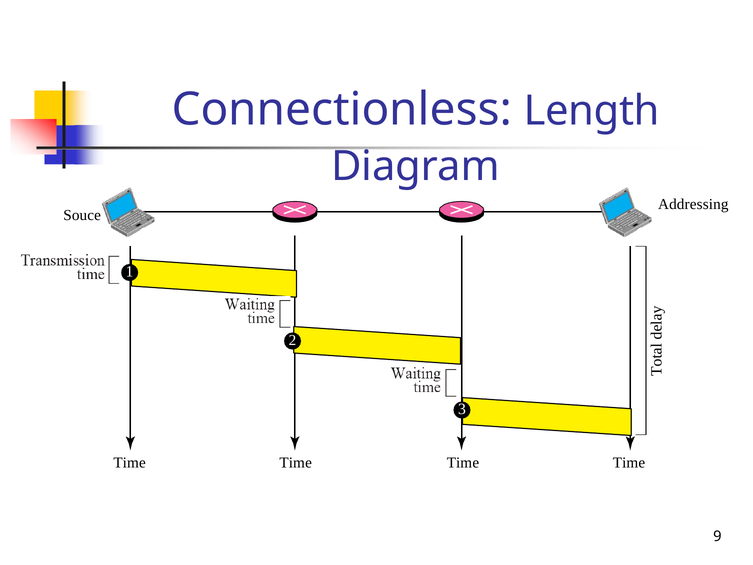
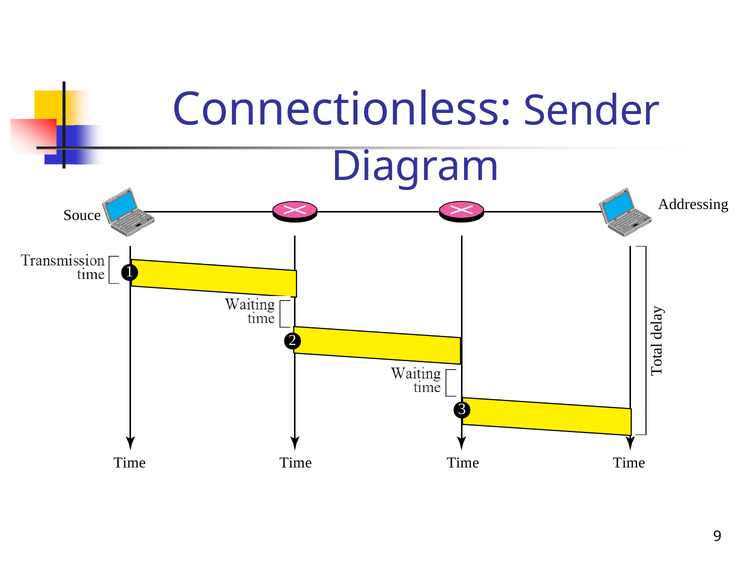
Length: Length -> Sender (592, 111)
